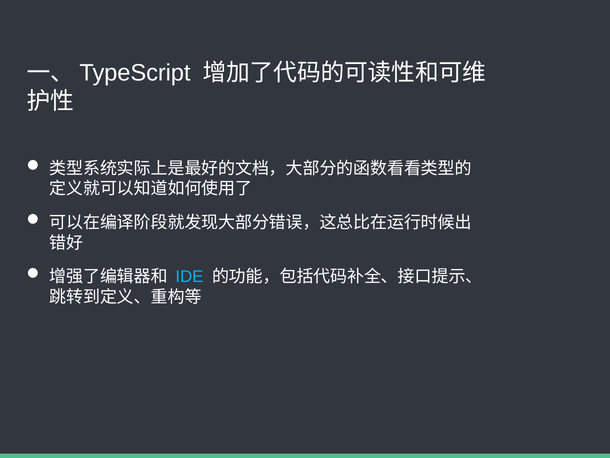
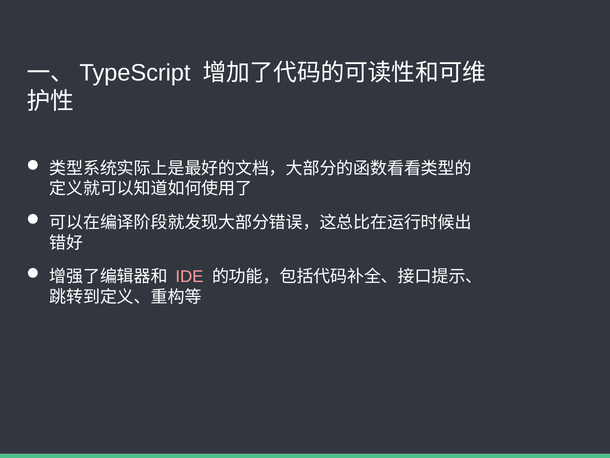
IDE colour: light blue -> pink (189, 276)
